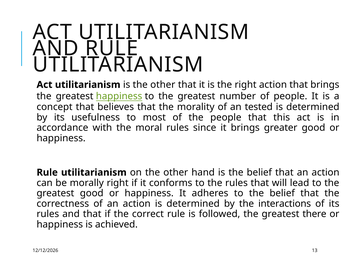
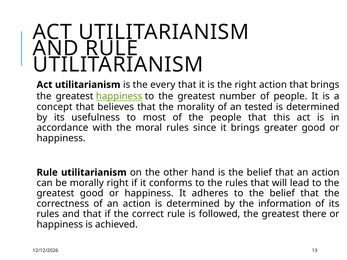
is the other: other -> every (163, 85)
interactions: interactions -> information (285, 204)
